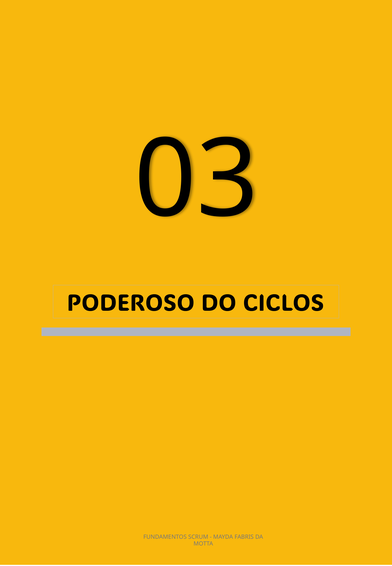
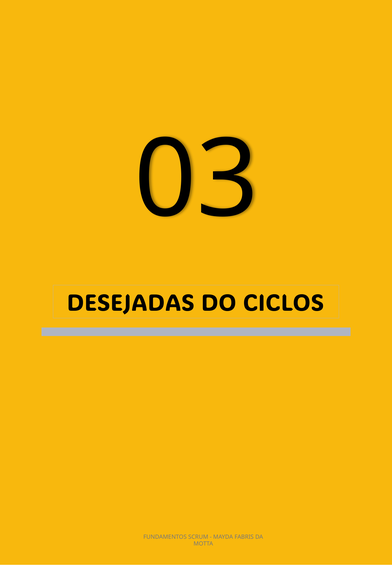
PODEROSO: PODEROSO -> DESEJADAS (131, 303)
